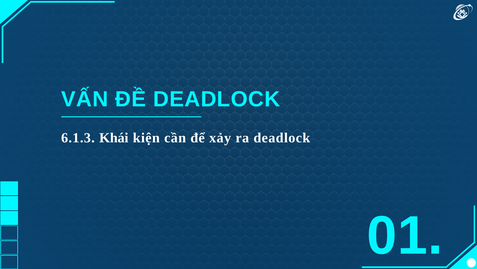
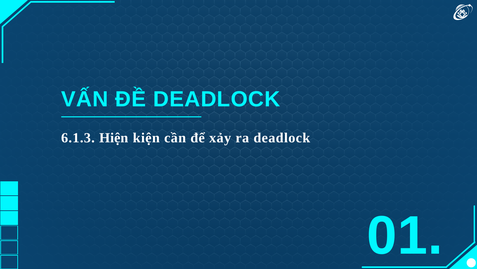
Khái: Khái -> Hiện (114, 137)
